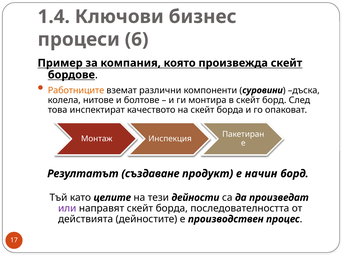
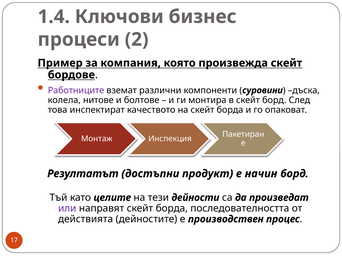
6: 6 -> 2 (137, 40)
Работниците colour: orange -> purple (76, 91)
създаване: създаване -> достъпни (150, 174)
